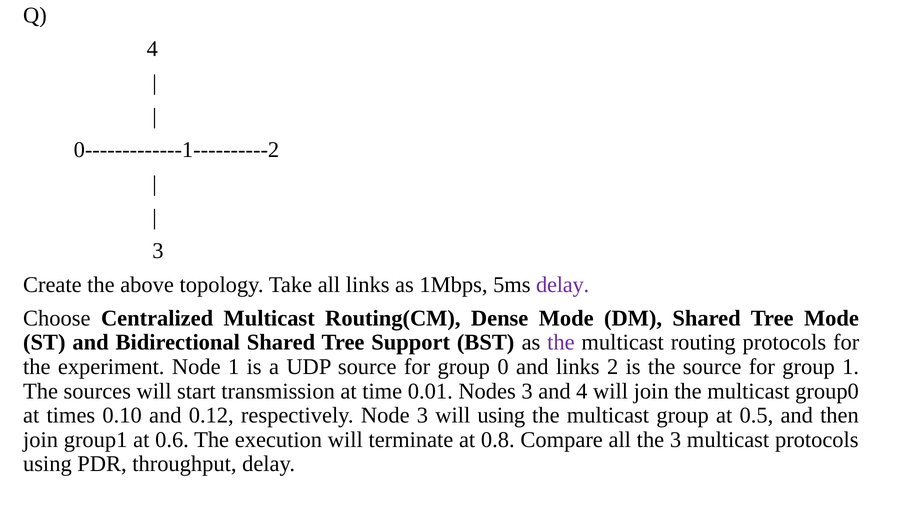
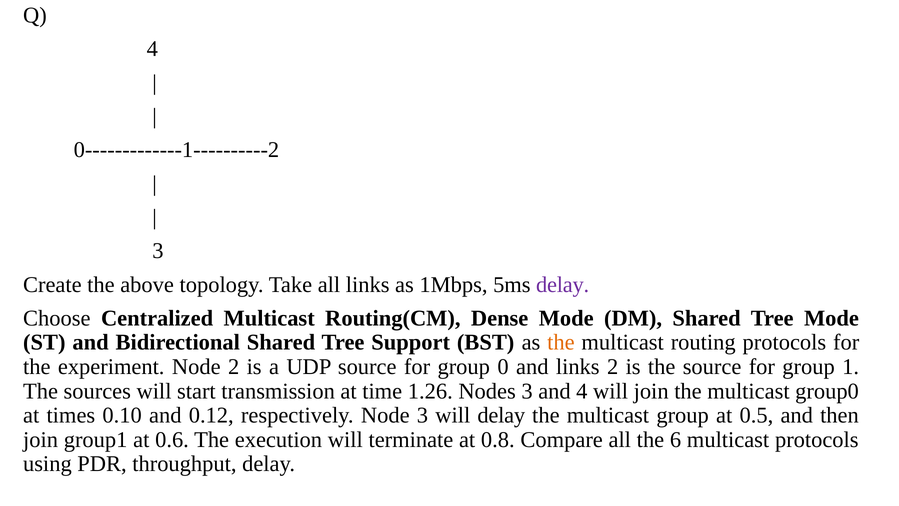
the colour: purple -> orange (561, 342)
Node 1: 1 -> 2 (234, 367)
0.01: 0.01 -> 1.26 (430, 391)
will using: using -> delay (501, 415)
the 3: 3 -> 6 (676, 439)
